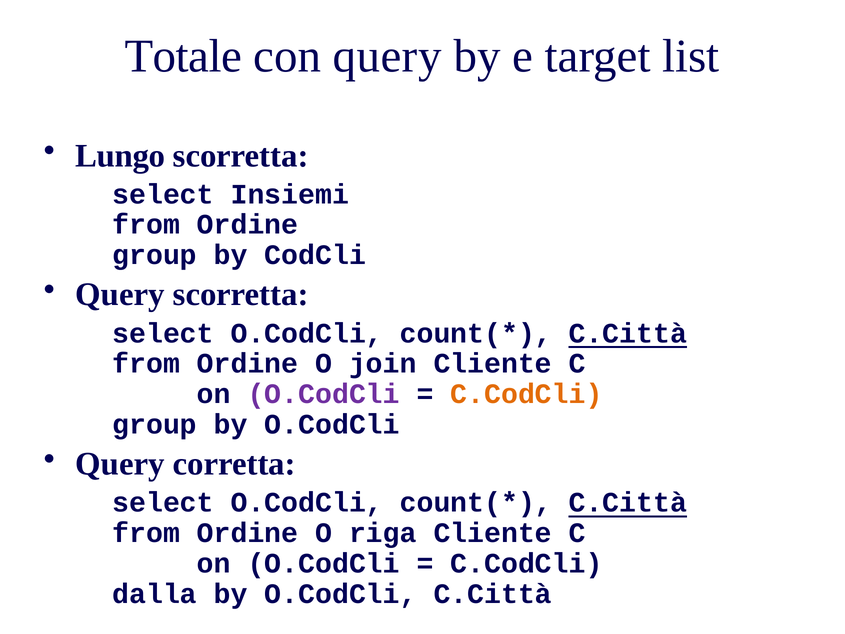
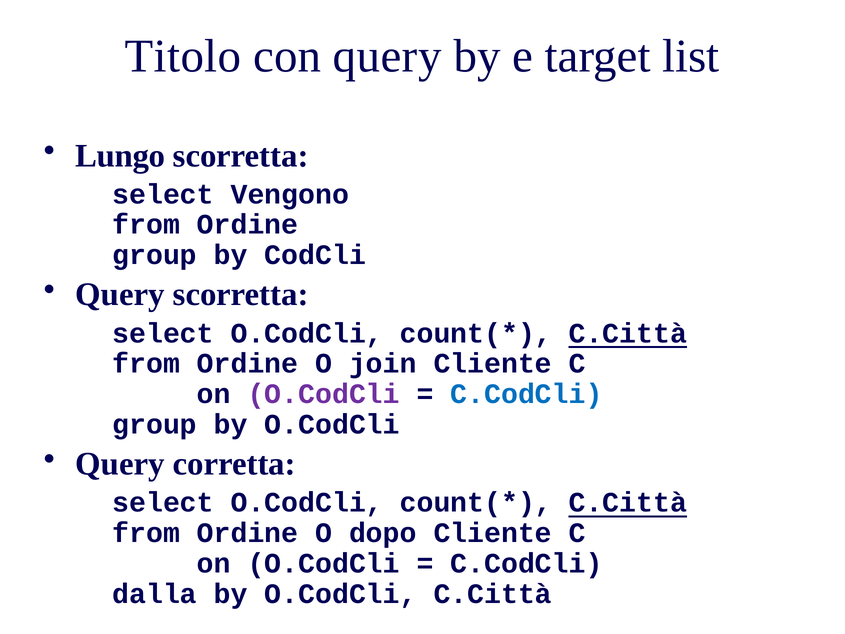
Totale: Totale -> Titolo (183, 56)
Insiemi: Insiemi -> Vengono (290, 194)
C.CodCli colour: orange -> blue (527, 394)
riga: riga -> dopo (383, 533)
